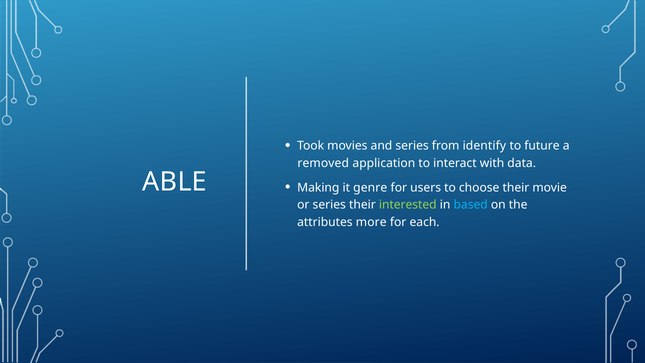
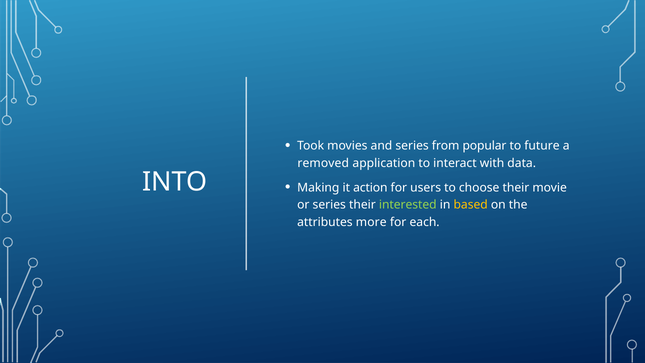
identify: identify -> popular (484, 146)
ABLE: ABLE -> INTO (175, 182)
genre: genre -> action (370, 187)
based colour: light blue -> yellow (471, 205)
